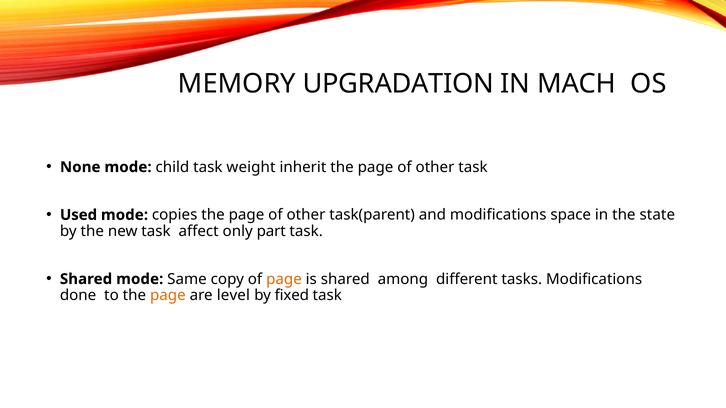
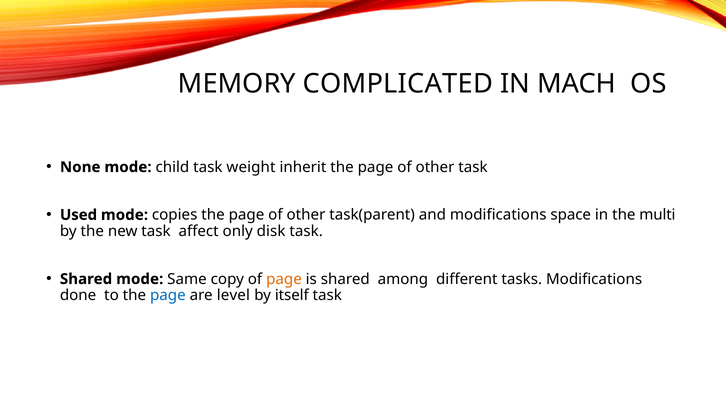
UPGRADATION: UPGRADATION -> COMPLICATED (398, 84)
state: state -> multi (657, 215)
part: part -> disk (271, 231)
page colour: orange -> blue (168, 296)
fixed: fixed -> itself (292, 296)
